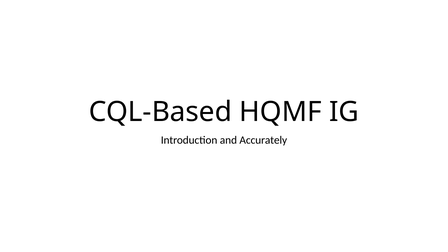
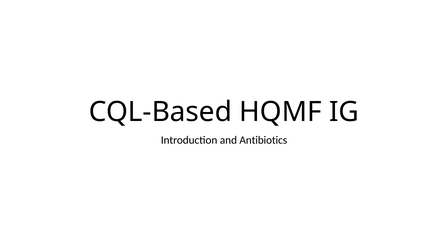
Accurately: Accurately -> Antibiotics (263, 140)
